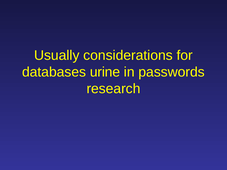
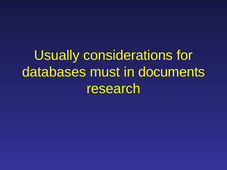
urine: urine -> must (105, 72)
passwords: passwords -> documents (172, 72)
